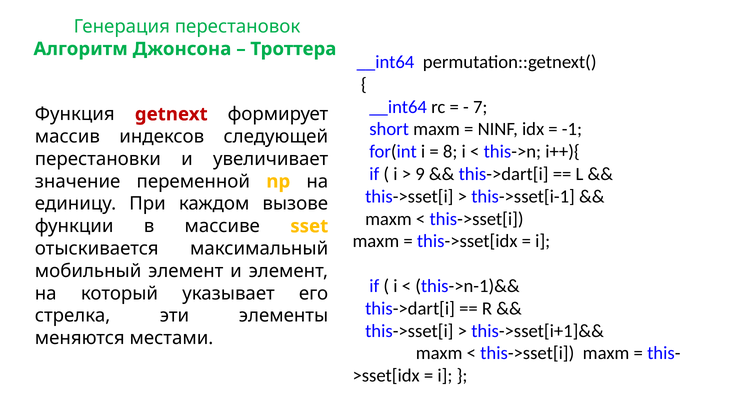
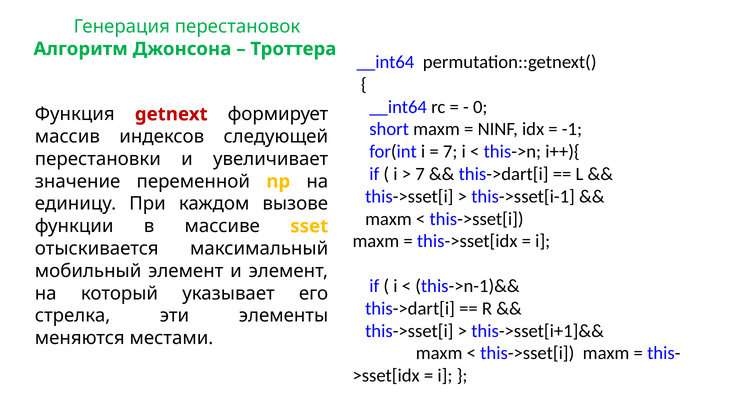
7: 7 -> 0 (480, 107)
8: 8 -> 7 (450, 152)
9: 9 -> 7 (420, 174)
